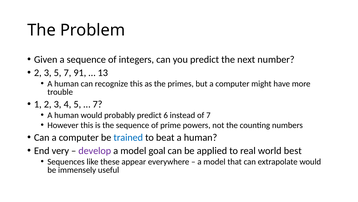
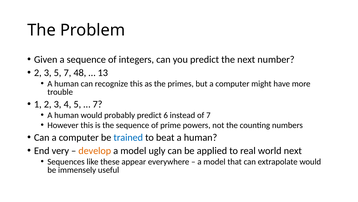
91: 91 -> 48 (80, 73)
develop colour: purple -> orange (95, 150)
goal: goal -> ugly (157, 150)
world best: best -> next (293, 150)
